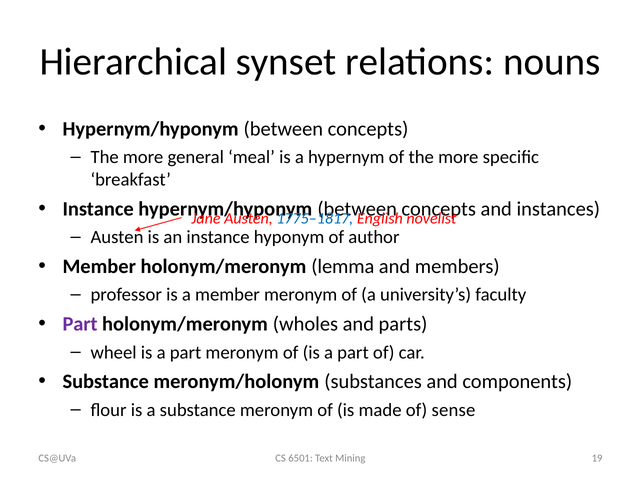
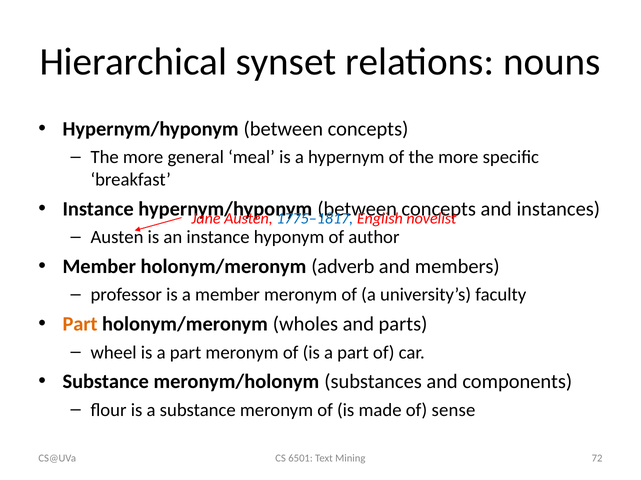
lemma: lemma -> adverb (343, 267)
Part colour: purple -> orange (80, 325)
19: 19 -> 72 (597, 459)
